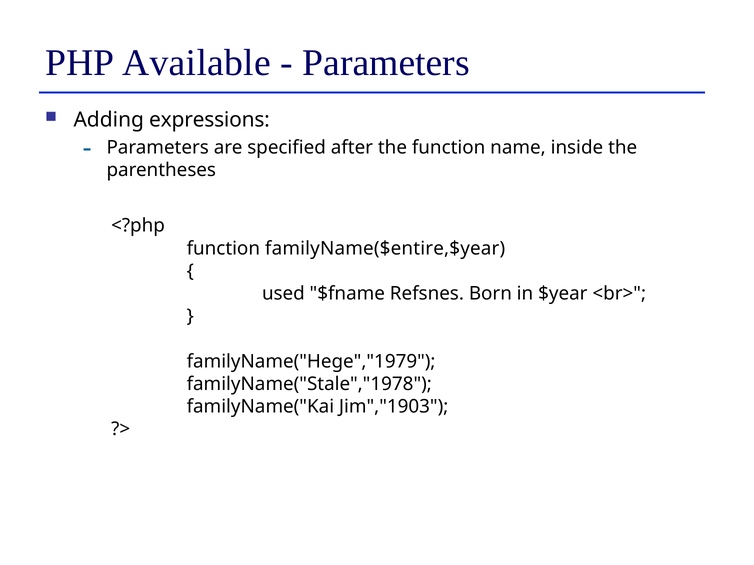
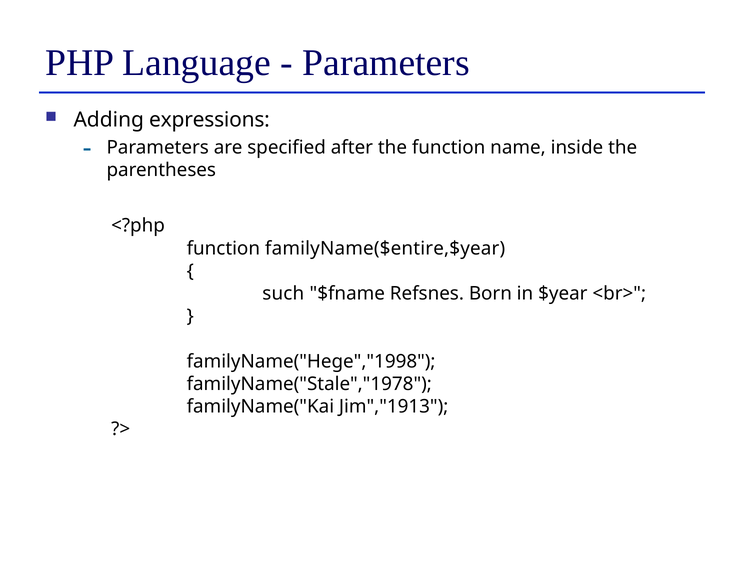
Available: Available -> Language (197, 63)
used: used -> such (283, 294)
familyName("Hege","1979: familyName("Hege","1979 -> familyName("Hege","1998 (311, 362)
Jim","1903: Jim","1903 -> Jim","1913 (394, 407)
